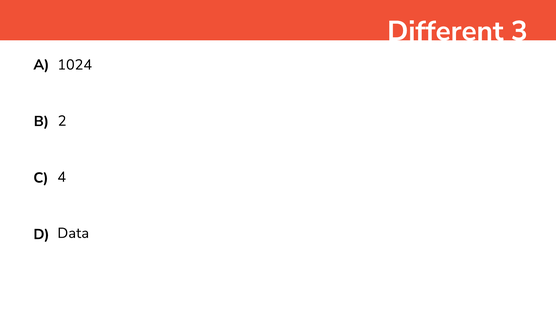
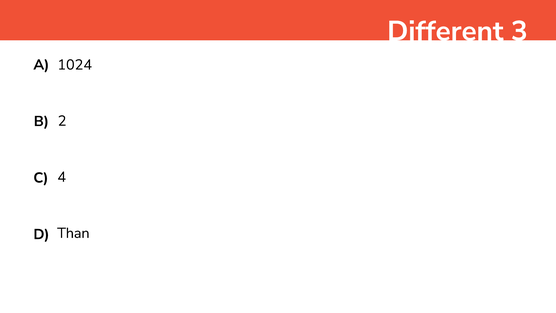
Data: Data -> Than (73, 233)
